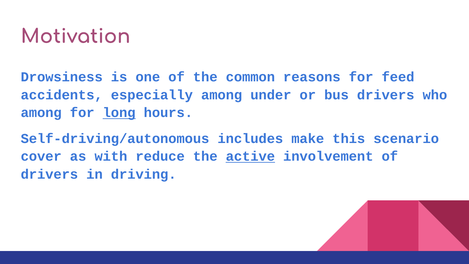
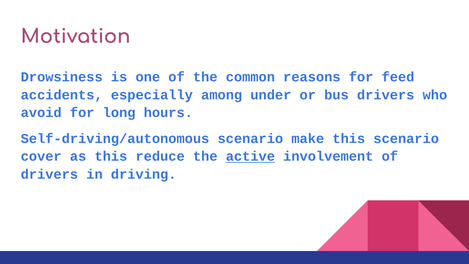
among: among -> avoid (41, 113)
long underline: present -> none (119, 113)
Self-driving/autonomous includes: includes -> scenario (250, 138)
as with: with -> this (111, 156)
